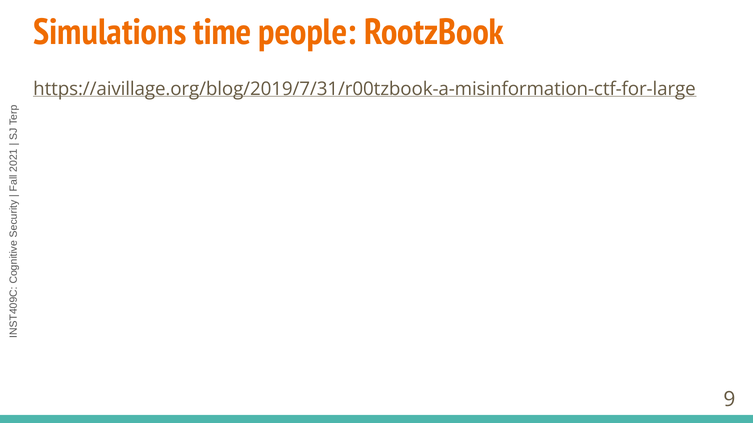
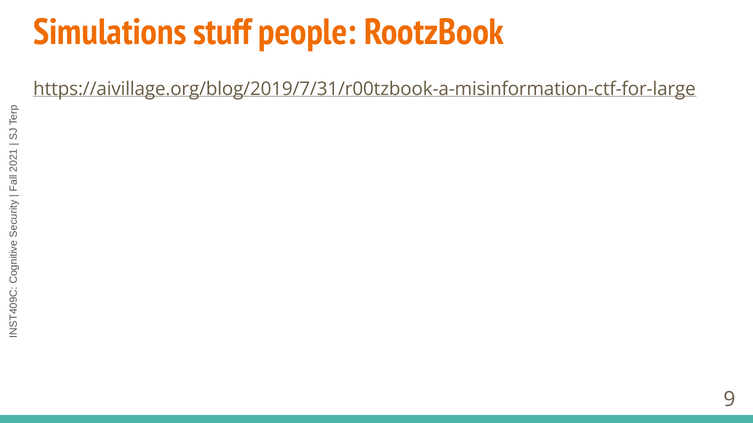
time: time -> stuff (222, 32)
